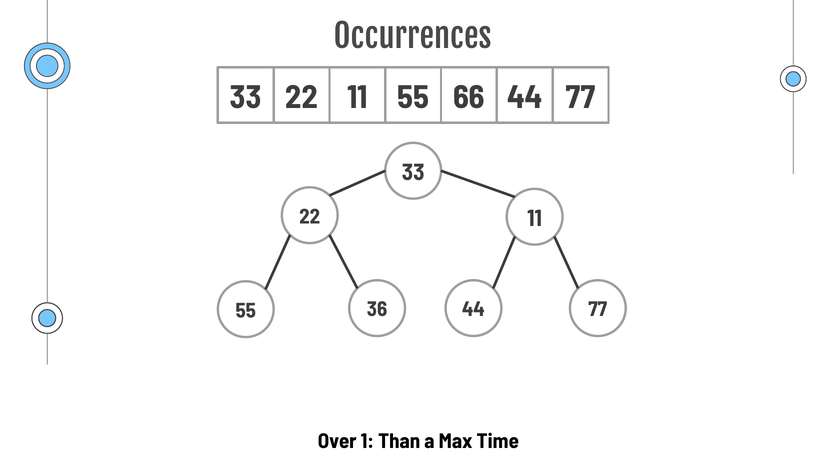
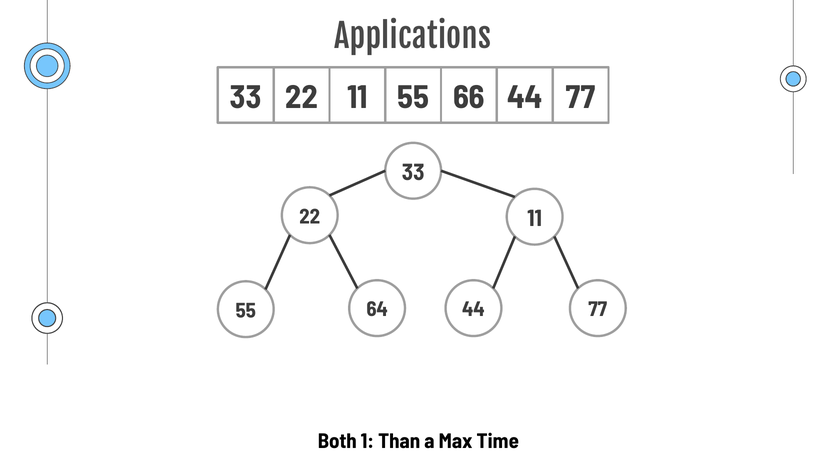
Occurrences: Occurrences -> Applications (413, 38)
36: 36 -> 64 (377, 309)
Over: Over -> Both (337, 441)
